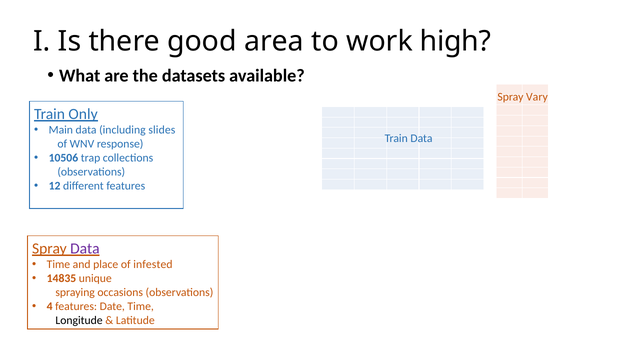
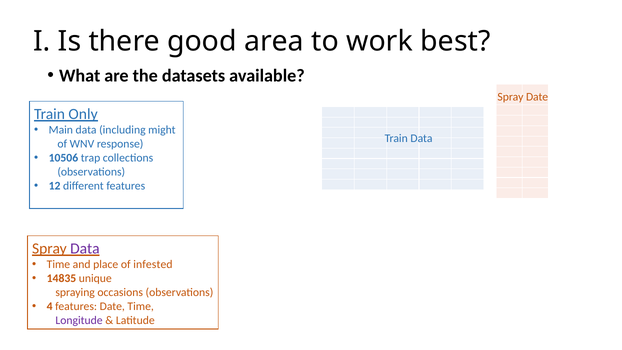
high: high -> best (455, 41)
Spray Vary: Vary -> Date (537, 97)
slides: slides -> might (162, 130)
Longitude colour: black -> purple (79, 320)
